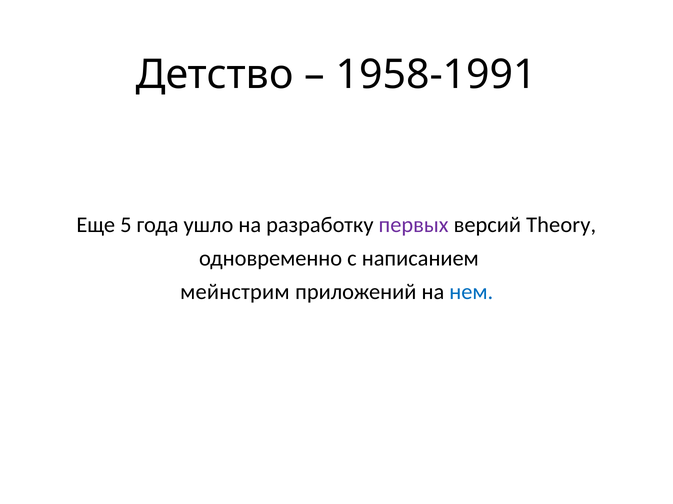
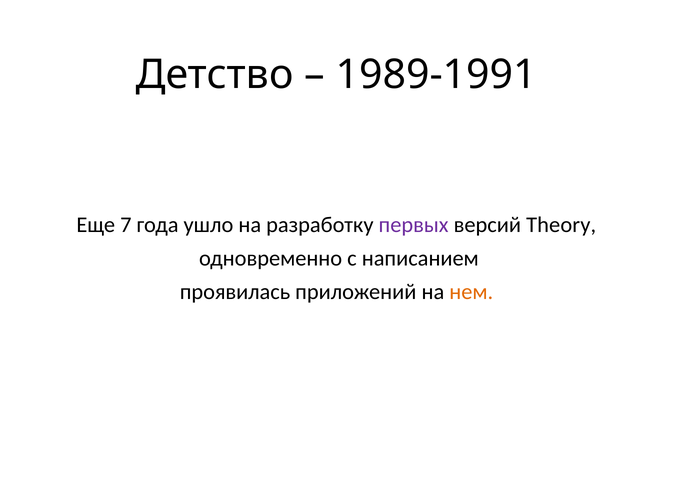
1958-1991: 1958-1991 -> 1989-1991 (436, 75)
5: 5 -> 7 (126, 225)
мейнстрим: мейнстрим -> проявилась (235, 292)
нем colour: blue -> orange (471, 292)
